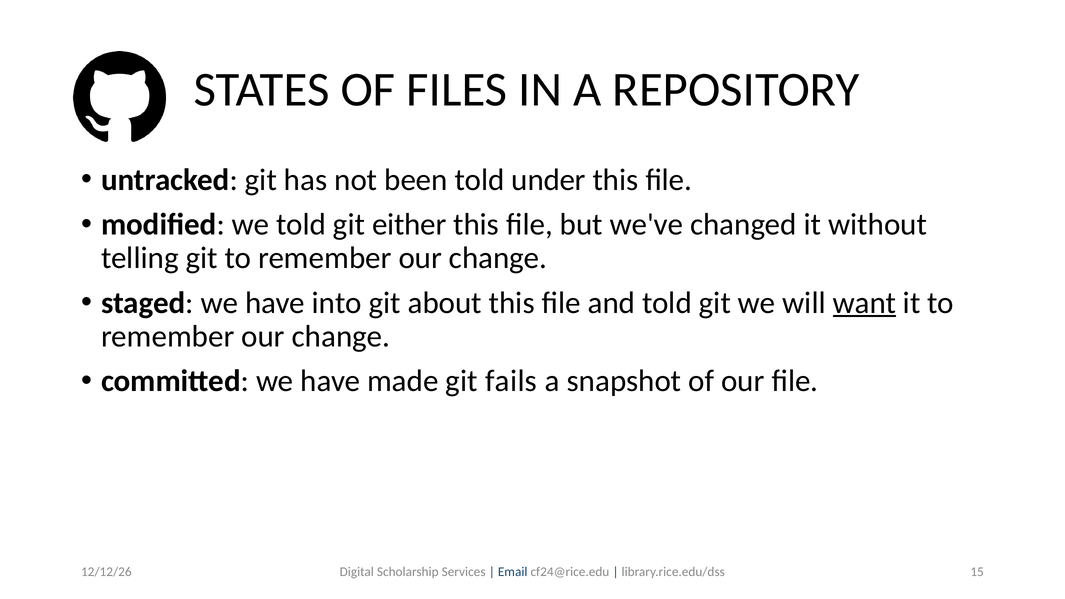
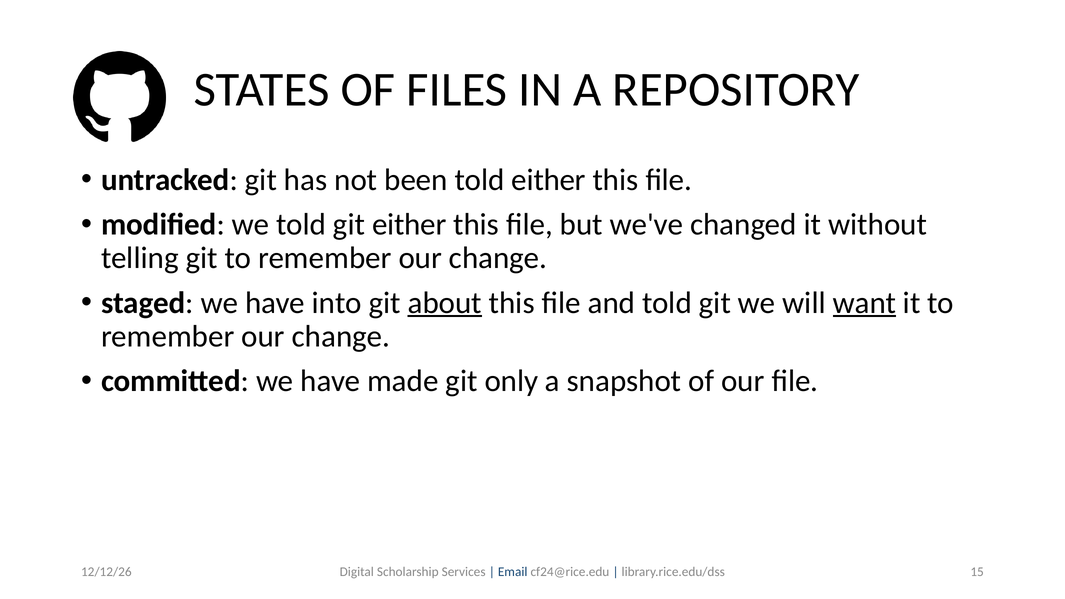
told under: under -> either (549, 180)
about underline: none -> present (445, 303)
fails: fails -> only (511, 381)
